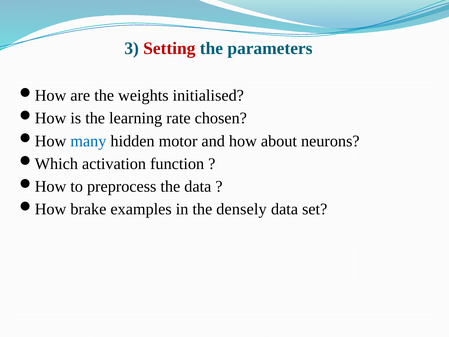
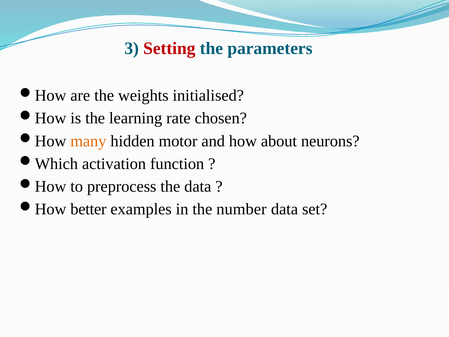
many colour: blue -> orange (88, 141)
brake: brake -> better (88, 209)
densely: densely -> number (241, 209)
